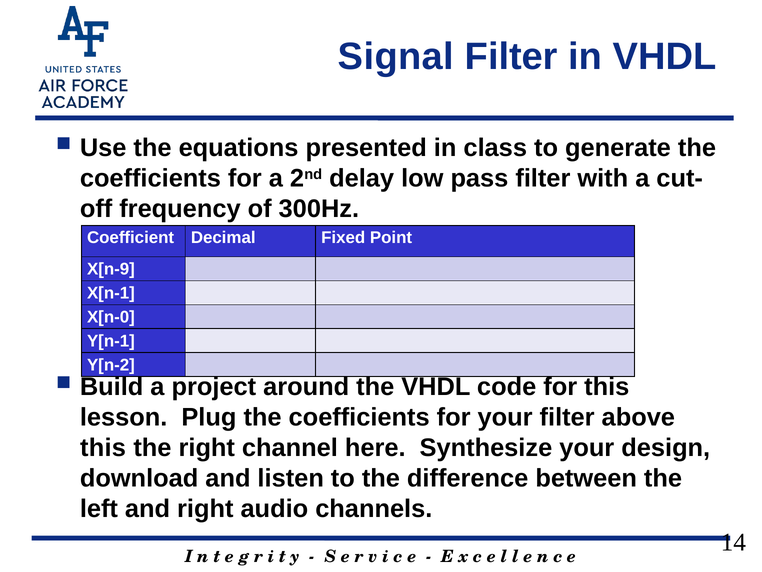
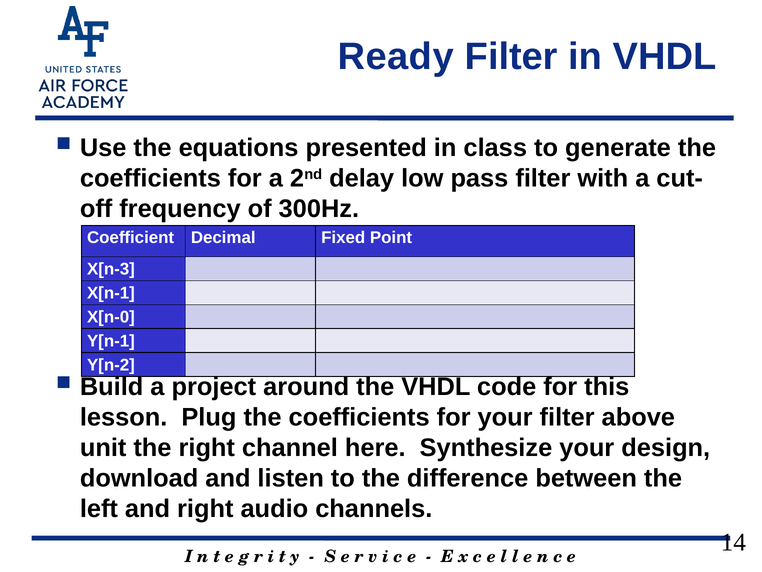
Signal: Signal -> Ready (396, 57)
X[n-9: X[n-9 -> X[n-3 (111, 269)
this: this -> unit (103, 447)
